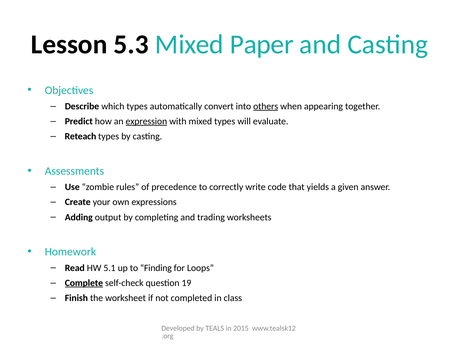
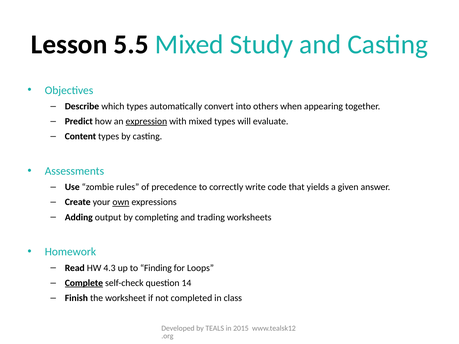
5.3: 5.3 -> 5.5 (131, 44)
Paper: Paper -> Study (262, 44)
others underline: present -> none (266, 106)
Reteach: Reteach -> Content (80, 136)
own underline: none -> present (121, 202)
5.1: 5.1 -> 4.3 (110, 268)
19: 19 -> 14 (186, 283)
